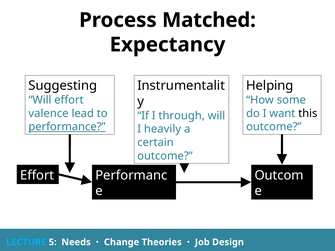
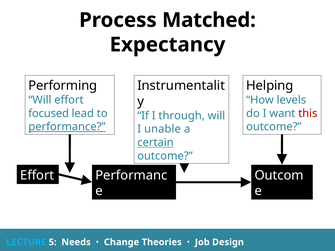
Suggesting: Suggesting -> Performing (63, 86)
some: some -> levels (291, 100)
valence: valence -> focused (49, 114)
this colour: black -> red (308, 114)
heavily: heavily -> unable (162, 129)
certain underline: none -> present (155, 143)
